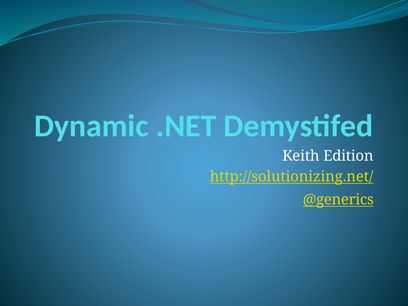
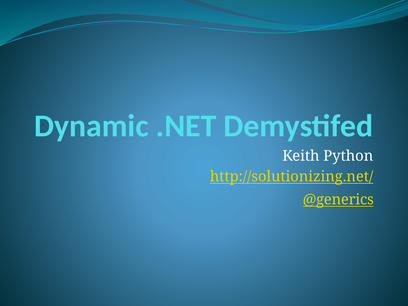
Edition: Edition -> Python (348, 156)
